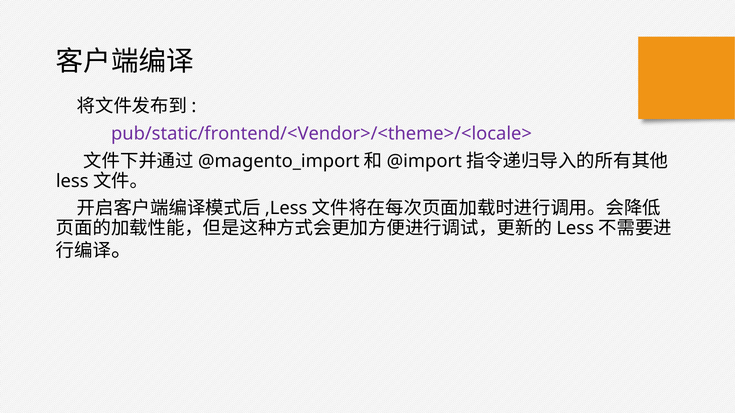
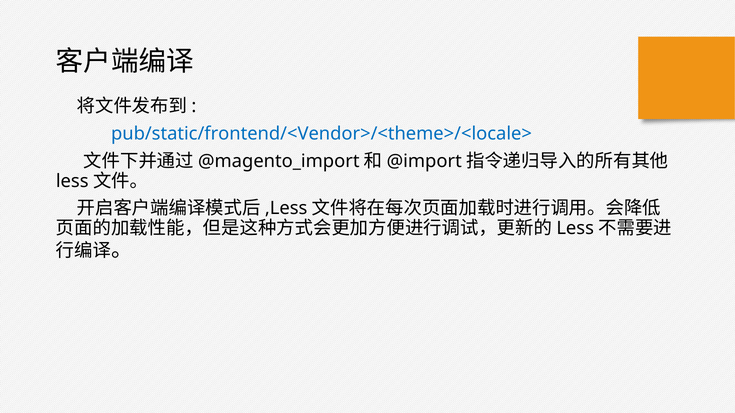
pub/static/frontend/<Vendor>/<theme>/<locale> colour: purple -> blue (322, 134)
